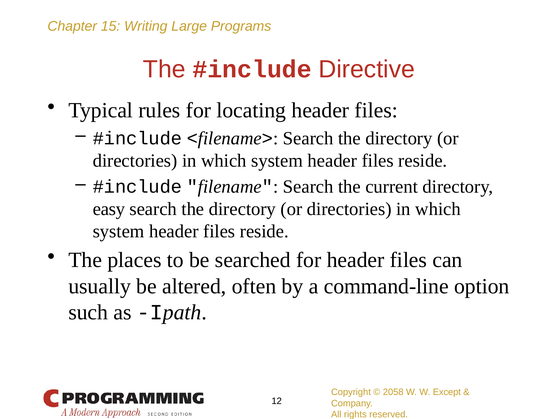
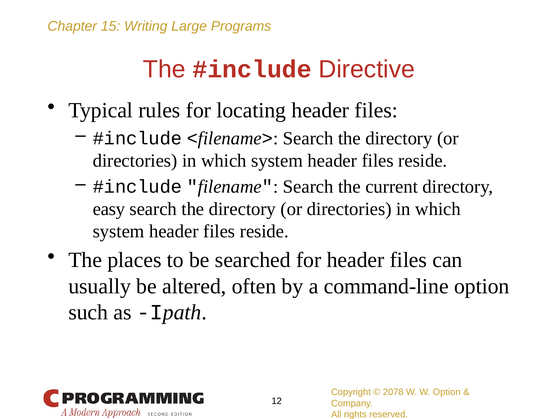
2058: 2058 -> 2078 (393, 392)
W Except: Except -> Option (447, 392)
